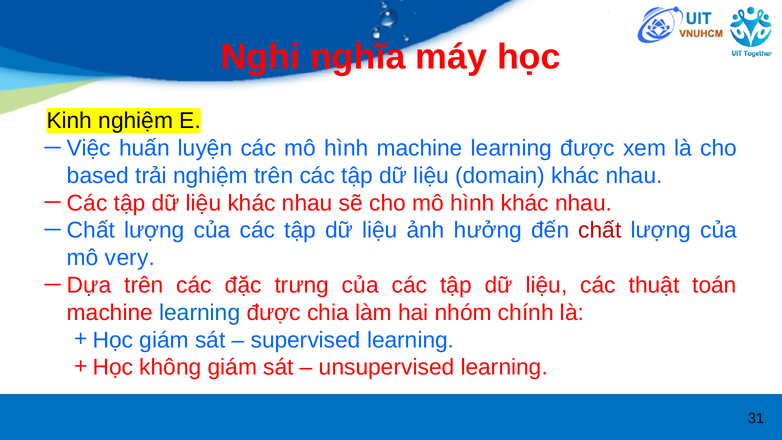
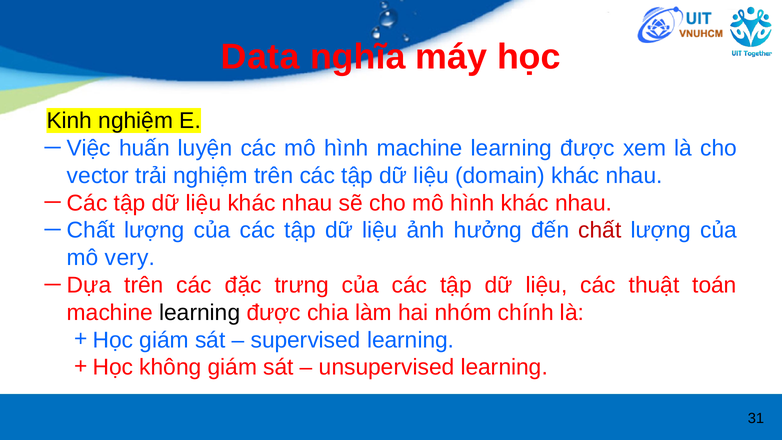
Nghi: Nghi -> Data (260, 57)
based: based -> vector (98, 176)
learning colour: blue -> black (200, 313)
